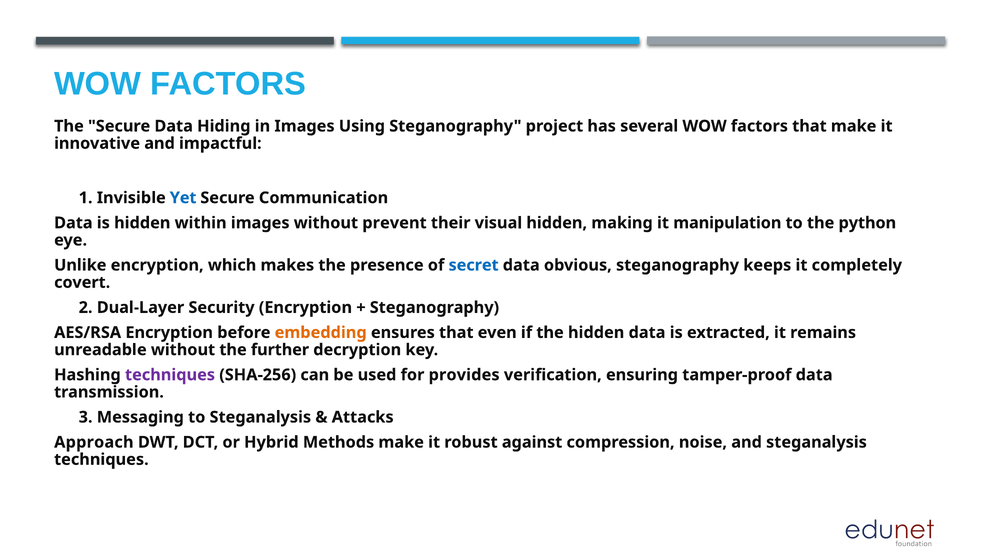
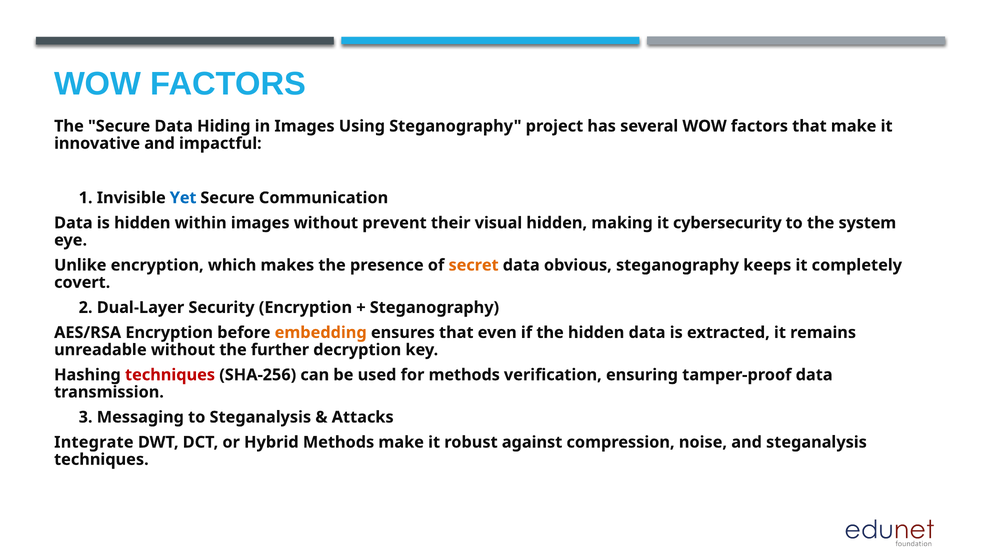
manipulation: manipulation -> cybersecurity (727, 223)
python: python -> system (867, 223)
secret colour: blue -> orange (474, 265)
techniques colour: purple -> red (170, 375)
for provides: provides -> methods (464, 375)
Approach: Approach -> Integrate (94, 442)
